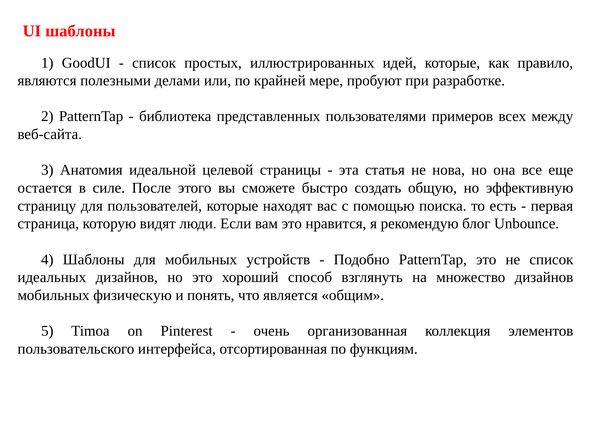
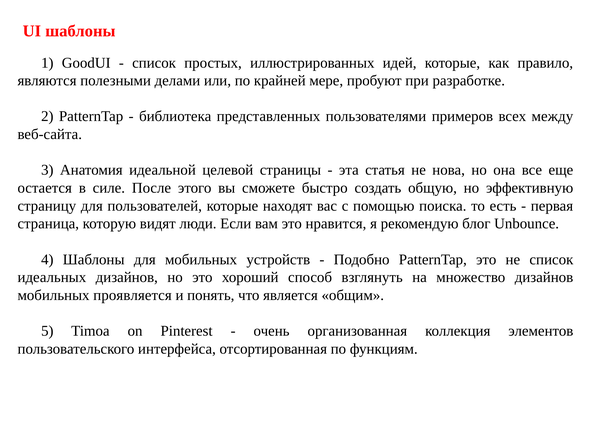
физическую: физическую -> проявляется (132, 295)
